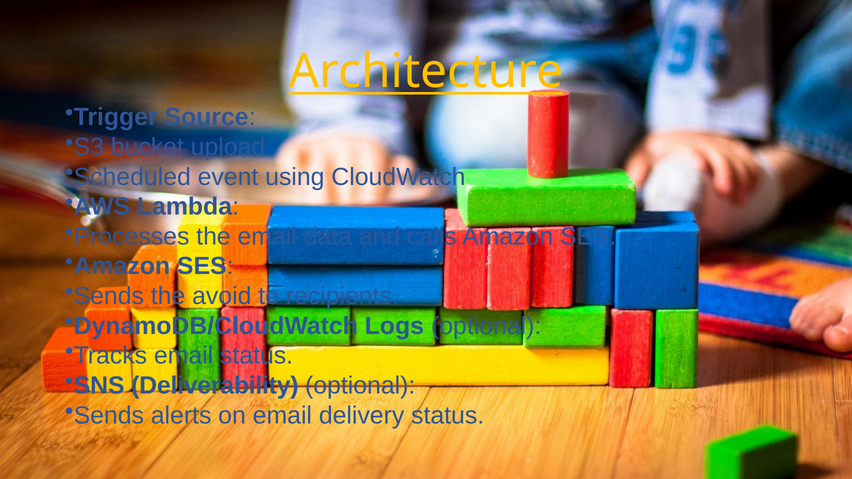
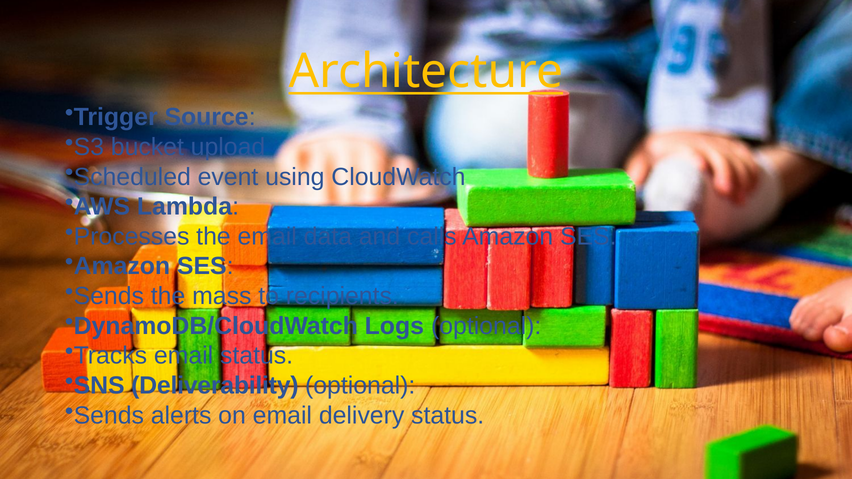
avoid: avoid -> mass (222, 296)
